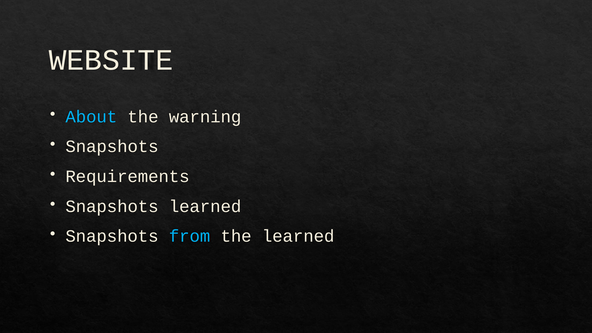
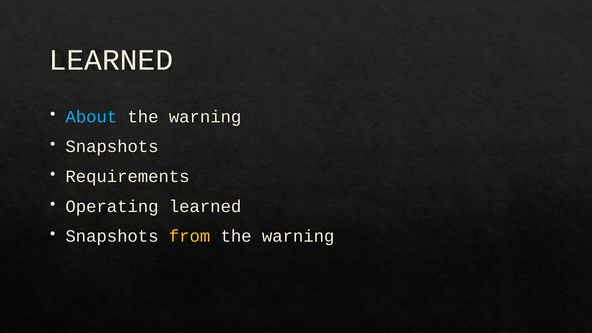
WEBSITE: WEBSITE -> LEARNED (111, 60)
Snapshots: Snapshots -> Operating (112, 206)
from colour: light blue -> yellow (190, 236)
learned: learned -> warning (298, 236)
